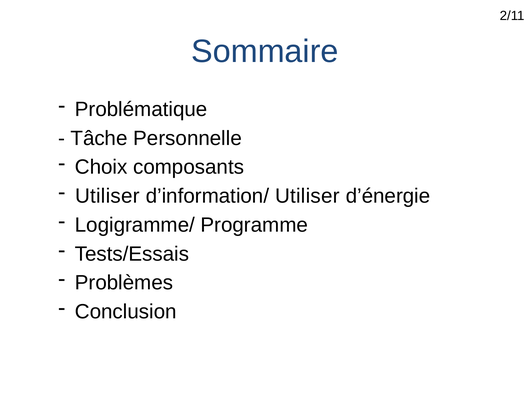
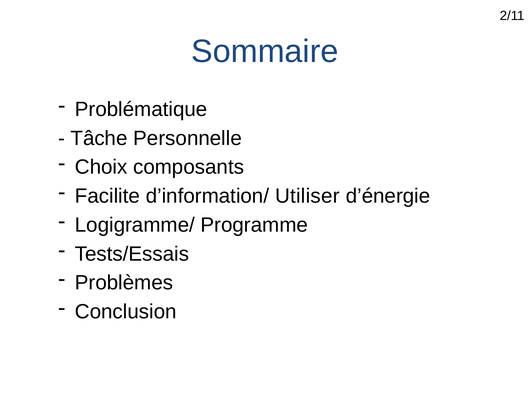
Utiliser: Utiliser -> Facilite (107, 196)
